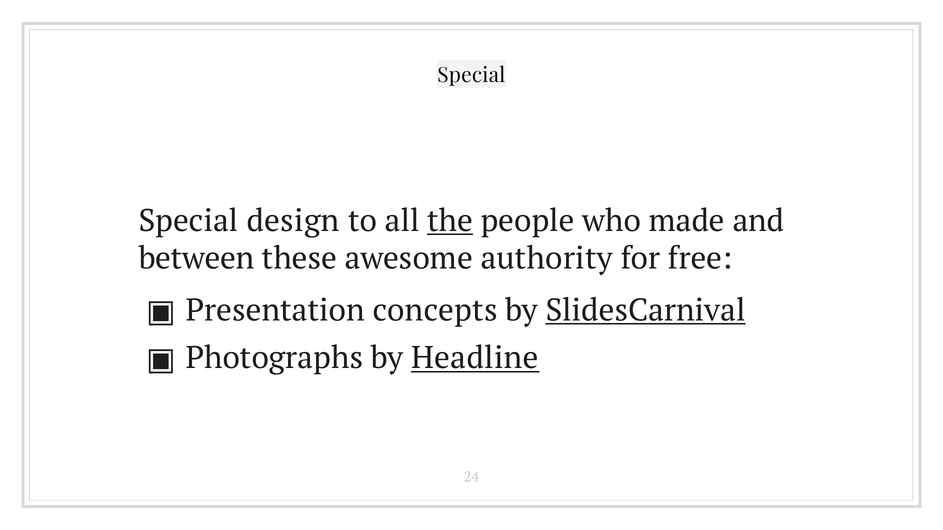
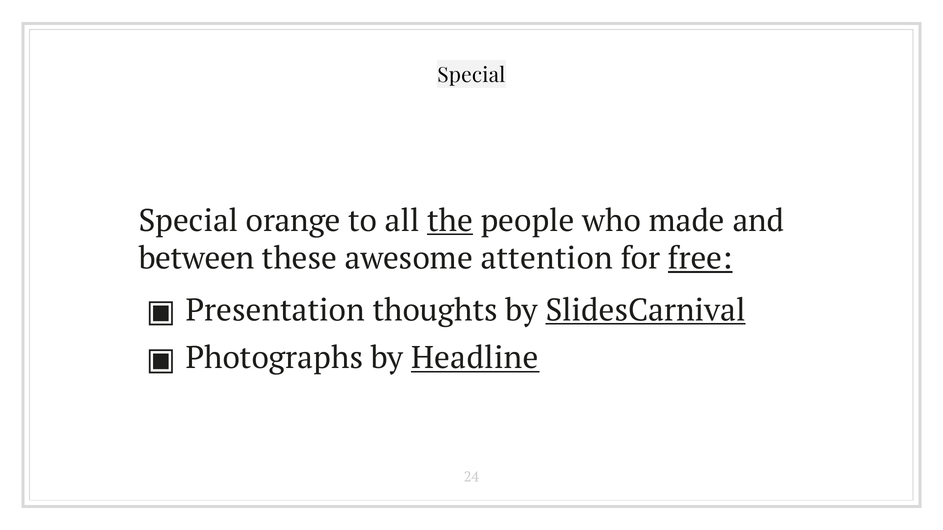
design: design -> orange (293, 221)
authority: authority -> attention (547, 259)
free underline: none -> present (700, 259)
concepts: concepts -> thoughts (435, 311)
